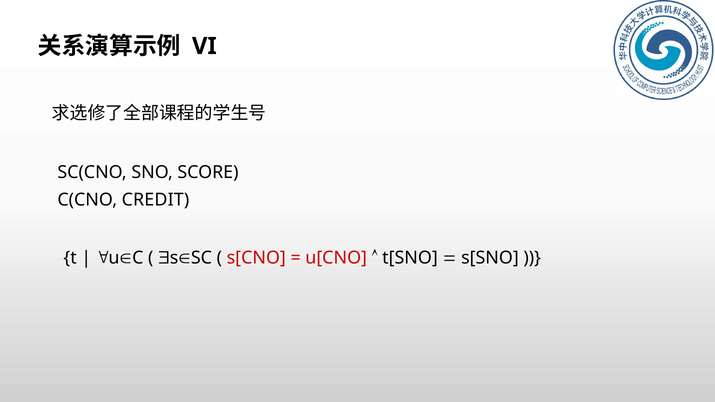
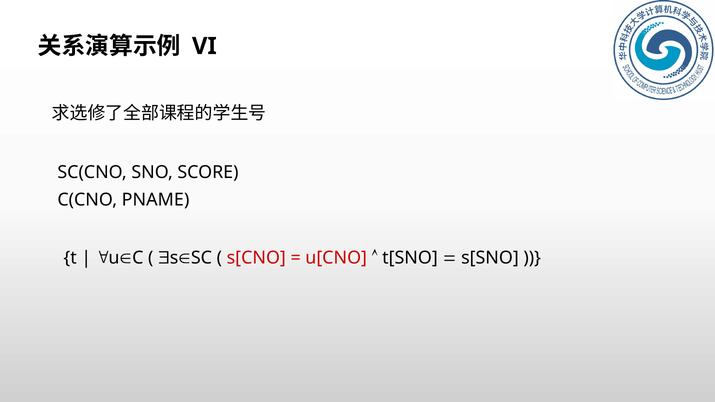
CREDIT: CREDIT -> PNAME (156, 200)
